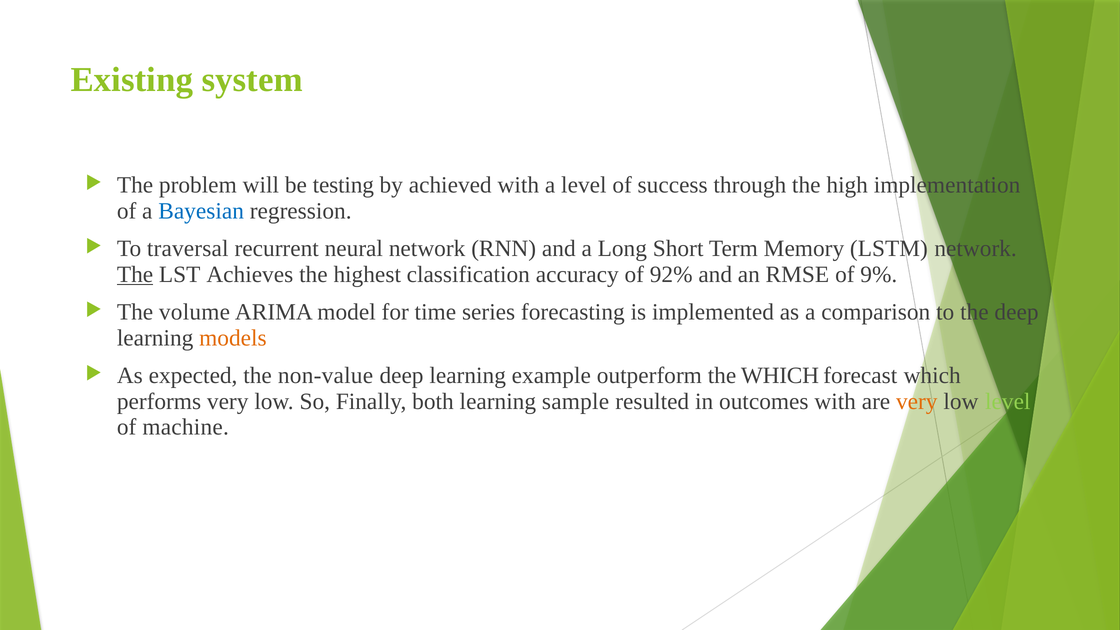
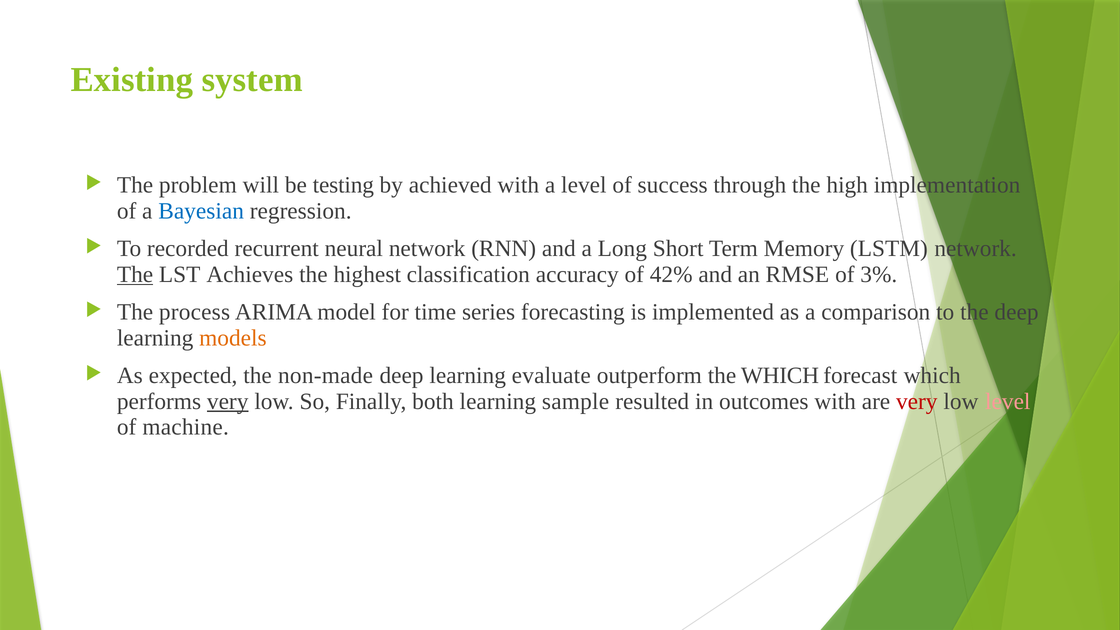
traversal: traversal -> recorded (188, 249)
92%: 92% -> 42% (671, 274)
9%: 9% -> 3% (879, 274)
volume: volume -> process (195, 312)
non-value: non-value -> non-made (326, 375)
example: example -> evaluate (551, 375)
very underline: none -> present (228, 401)
very colour: orange -> red (917, 401)
level colour: light green -> pink (1008, 401)
